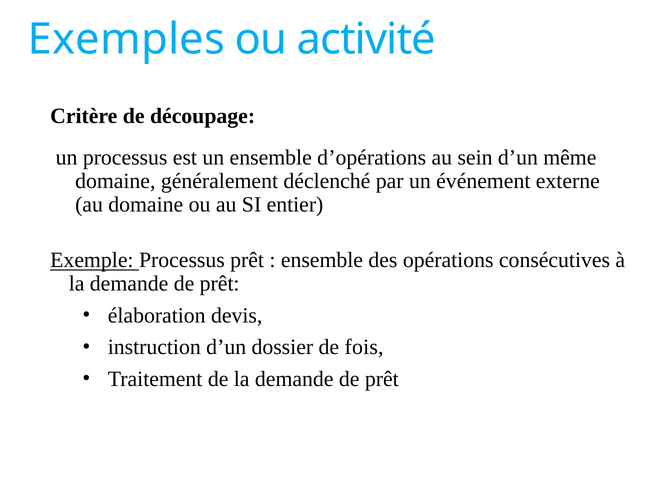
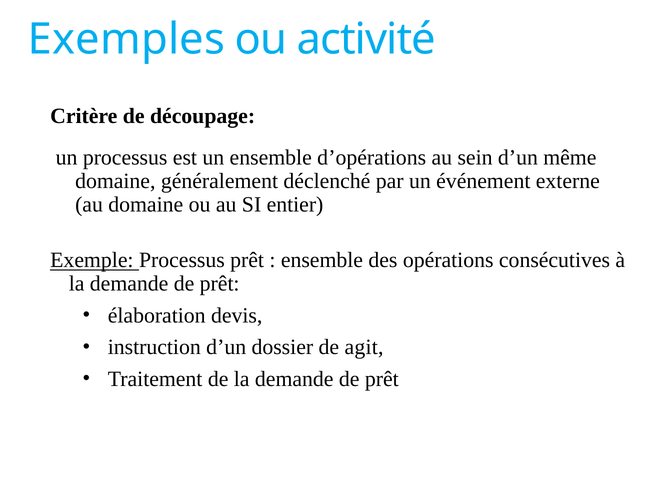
fois: fois -> agit (364, 347)
